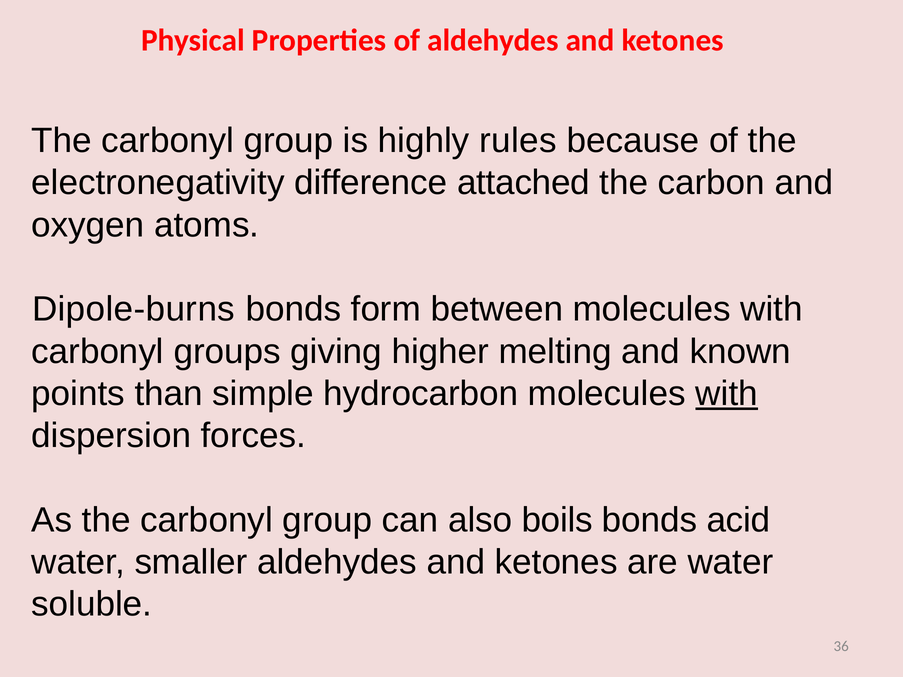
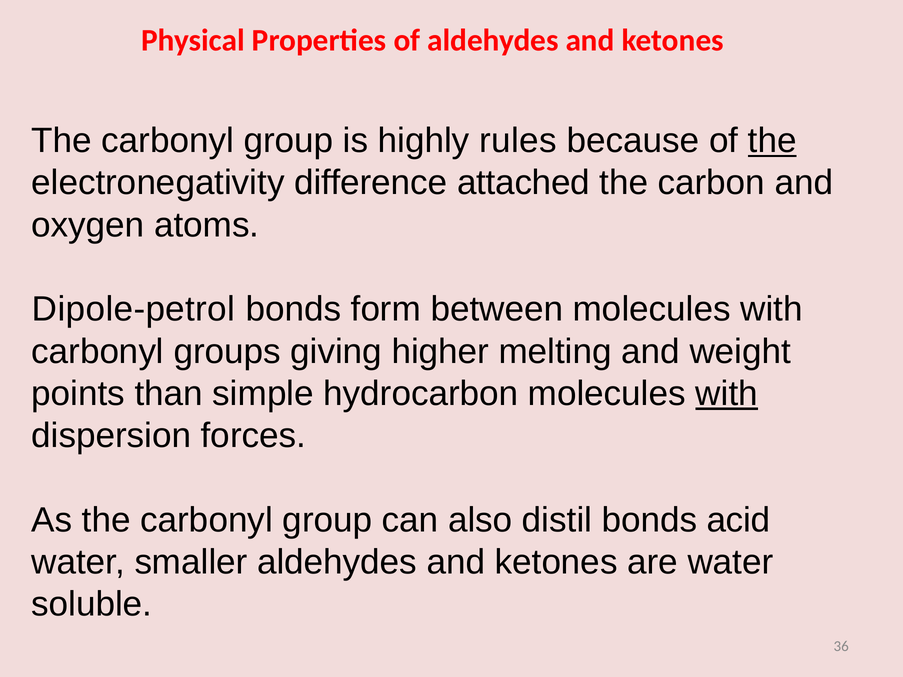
the underline: none -> present (772, 141)
Dipole-burns: Dipole-burns -> Dipole-petrol (134, 309)
known: known -> weight (740, 352)
boils: boils -> distil (557, 520)
